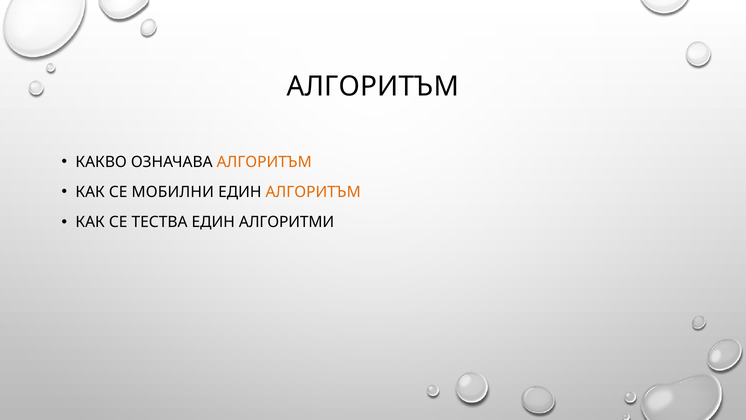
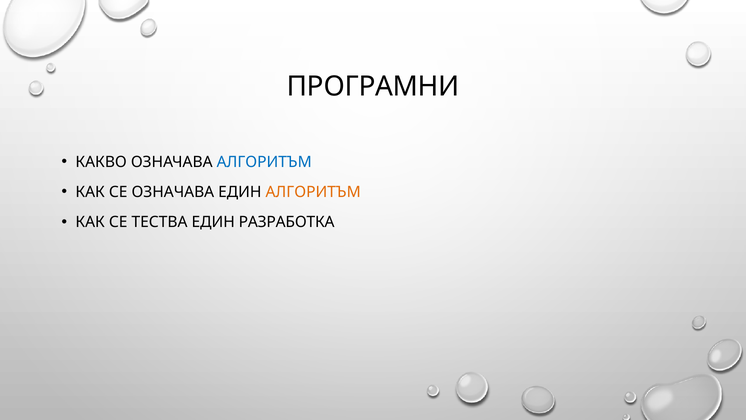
АЛГОРИТЪМ: АЛГОРИТЪМ -> ПРОГРАМНИ (373, 86)
АЛГОРИТЪМ colour: orange -> blue (264, 162)
СЕ МОБИЛНИ: МОБИЛНИ -> ОЗНАЧАВА (173, 192)
АЛГОРИТМИ: АЛГОРИТМИ -> РАЗРАБОТКА (287, 222)
